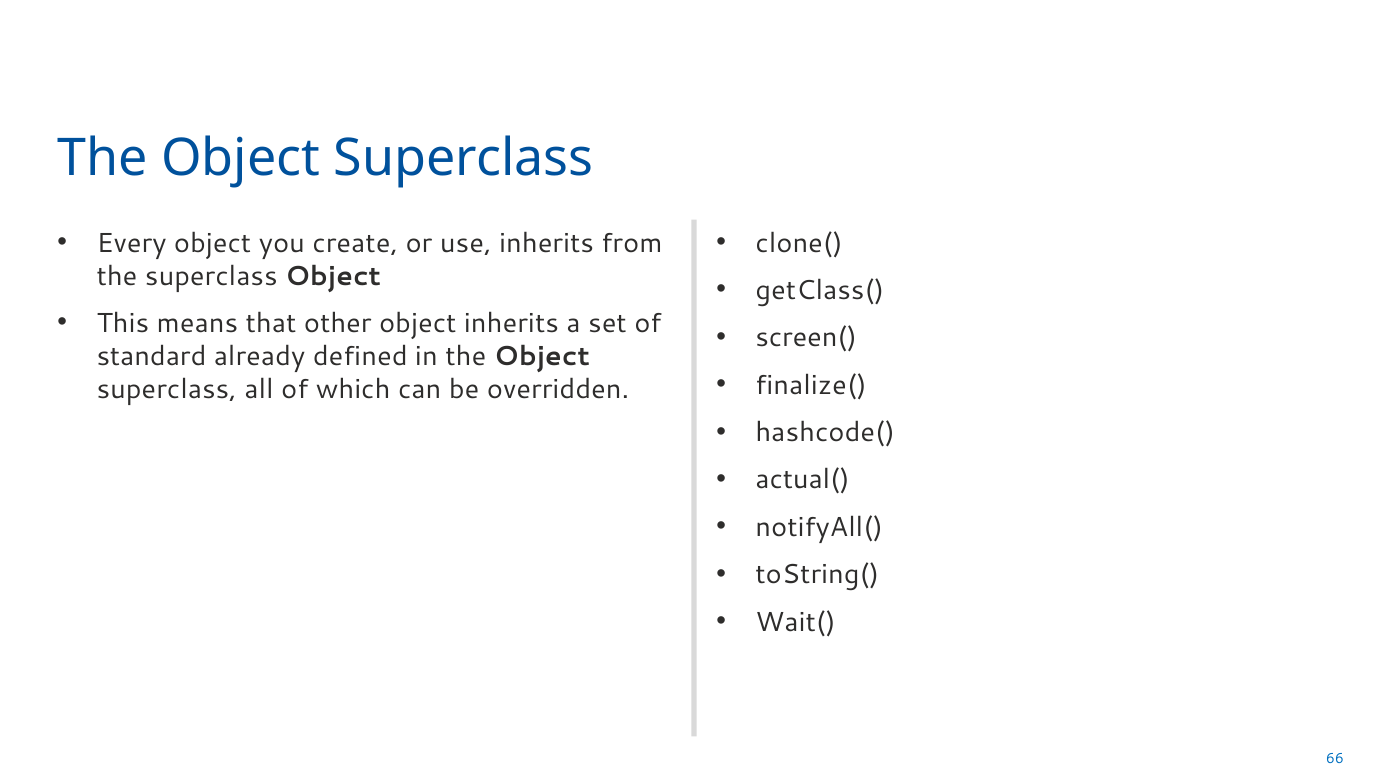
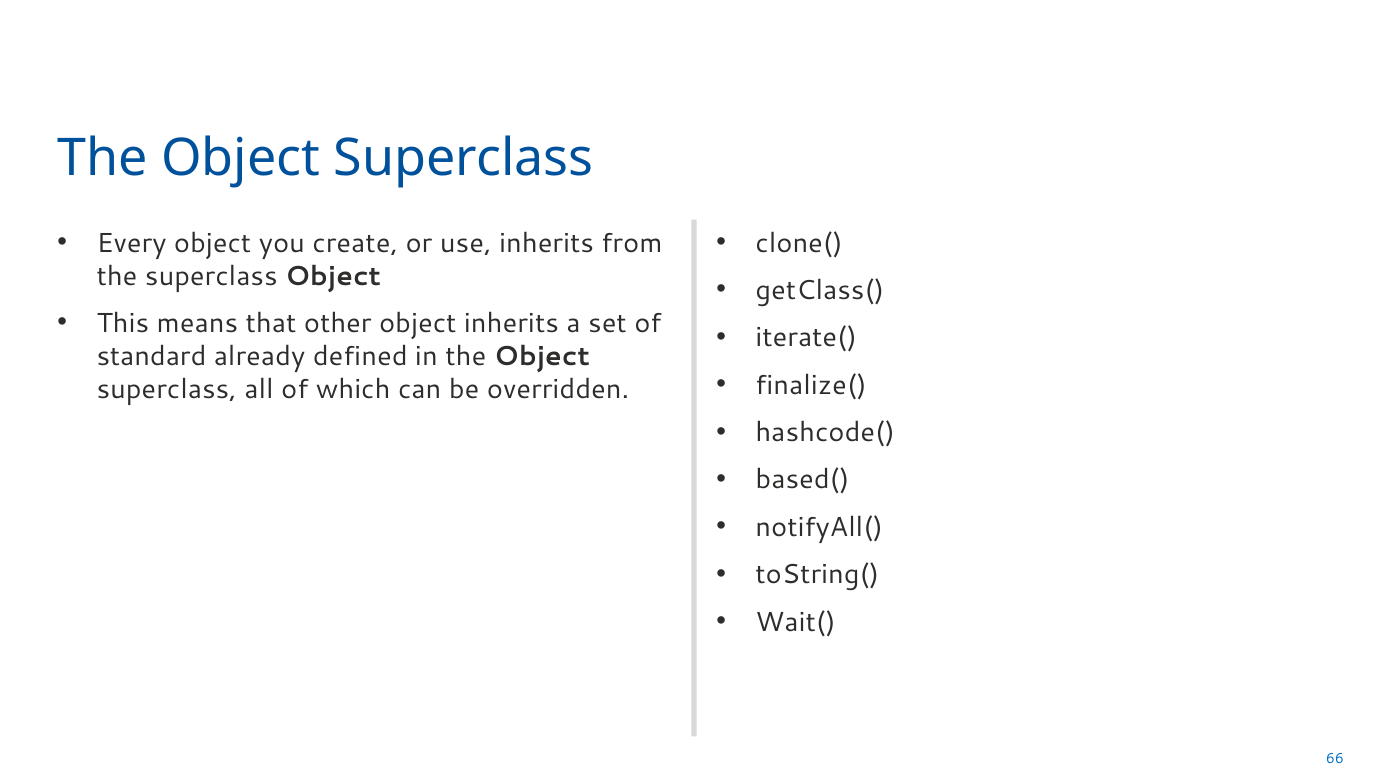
screen(: screen( -> iterate( (806, 338)
actual(: actual( -> based( (803, 480)
